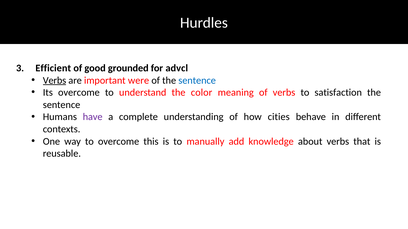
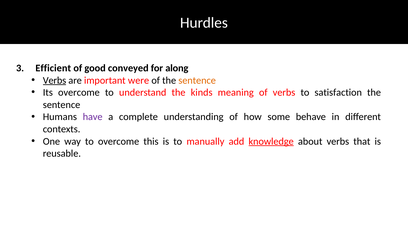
grounded: grounded -> conveyed (128, 68)
advcl: advcl -> along (177, 68)
sentence colour: blue -> orange (197, 80)
color: color -> kinds (202, 93)
cities: cities -> some (279, 117)
knowledge underline: none -> present (271, 142)
